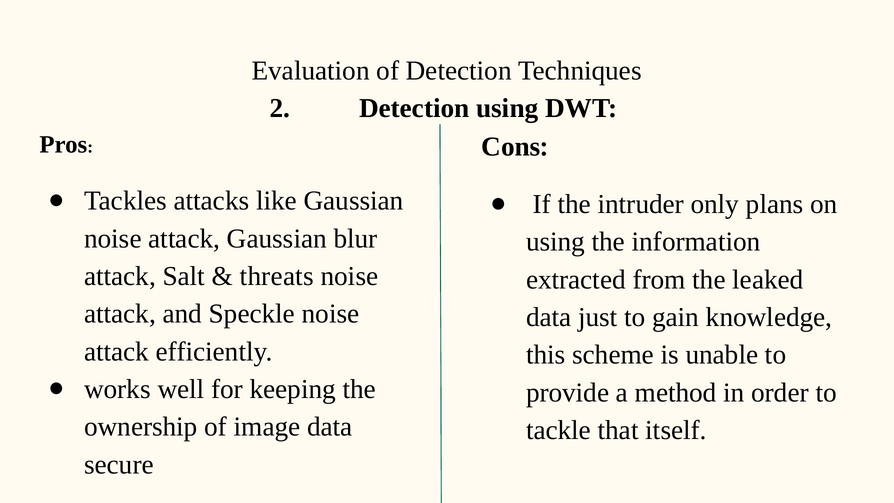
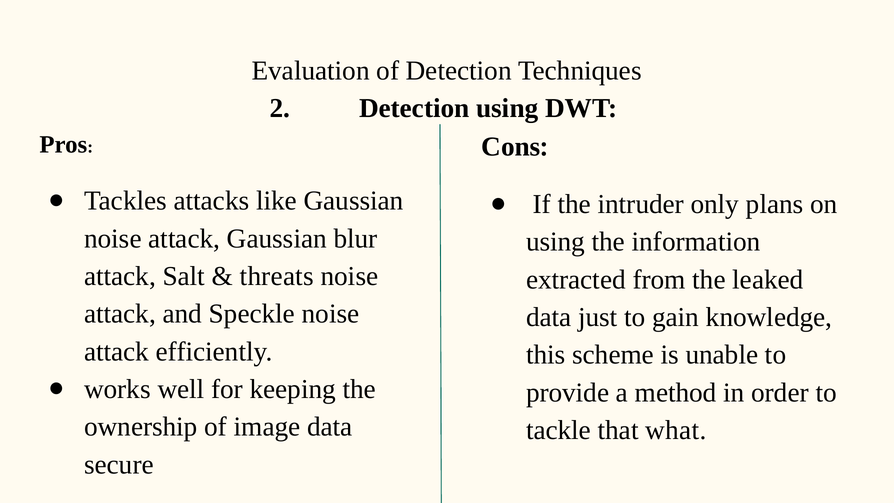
itself: itself -> what (676, 430)
